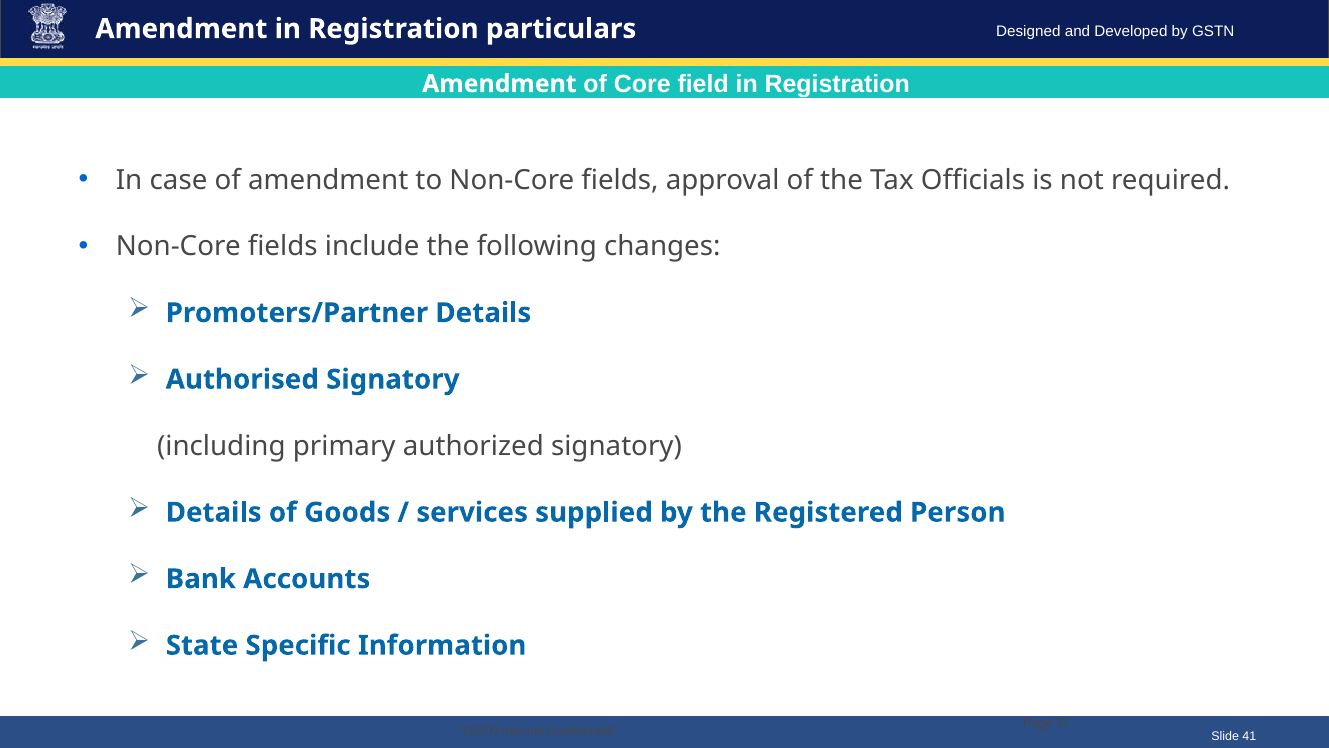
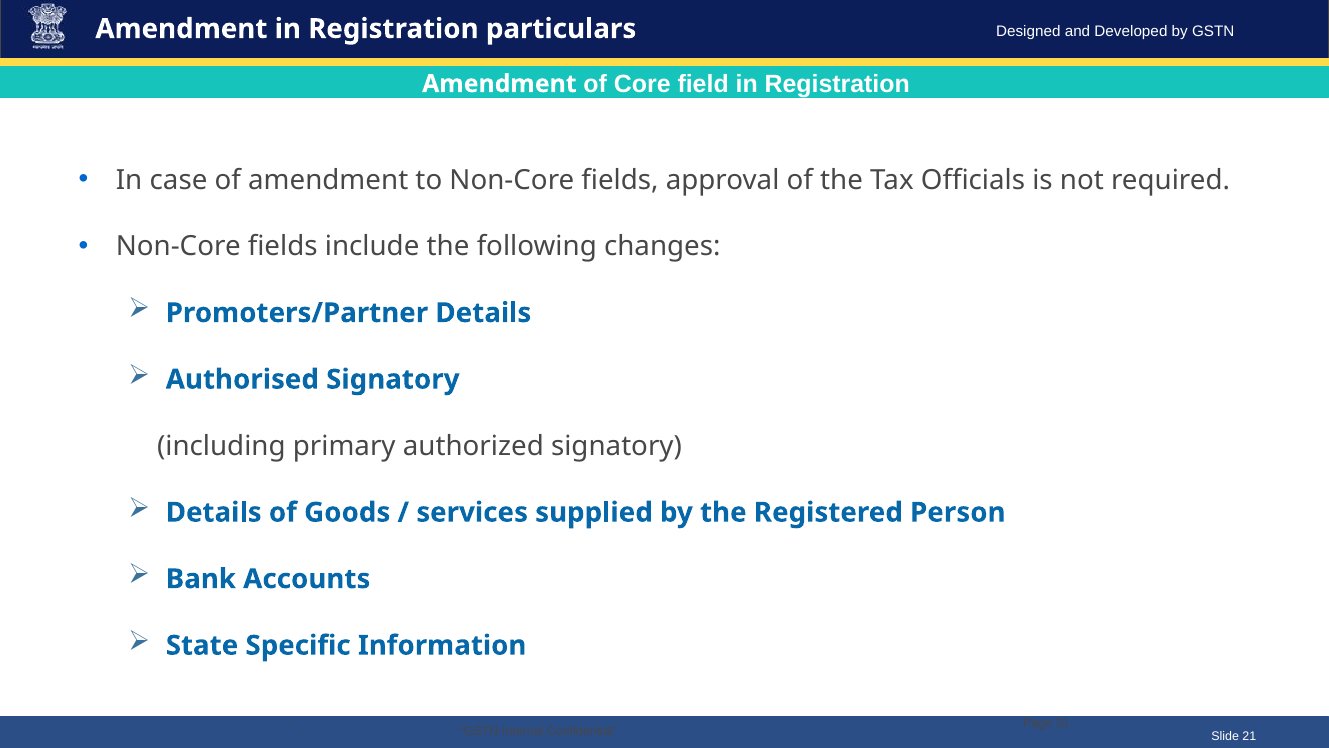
41: 41 -> 21 (1249, 736)
